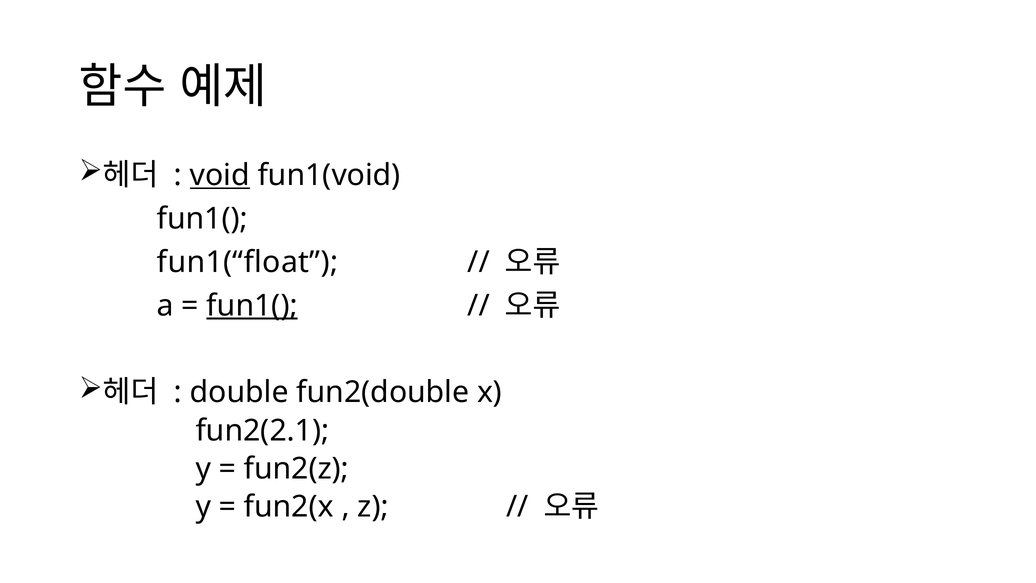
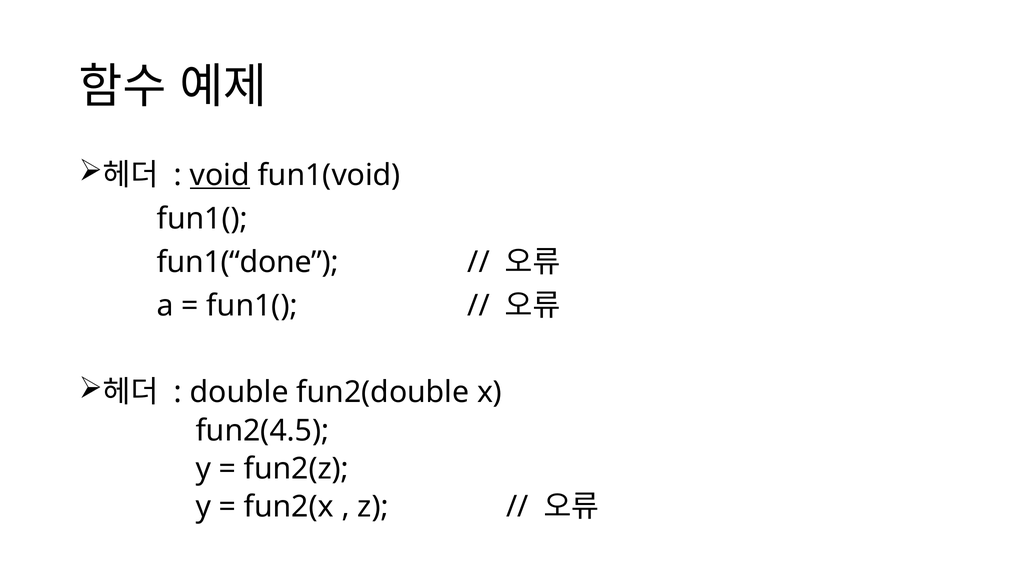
fun1(“float: fun1(“float -> fun1(“done (248, 262)
fun1( underline: present -> none (252, 305)
fun2(2.1: fun2(2.1 -> fun2(4.5 (262, 430)
